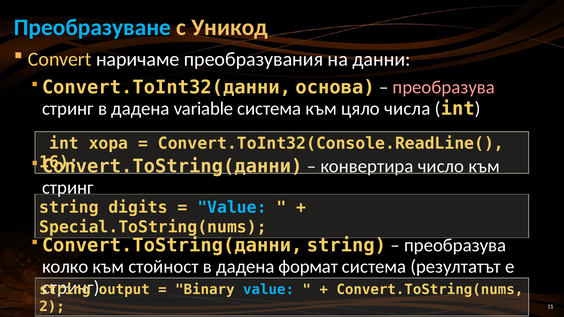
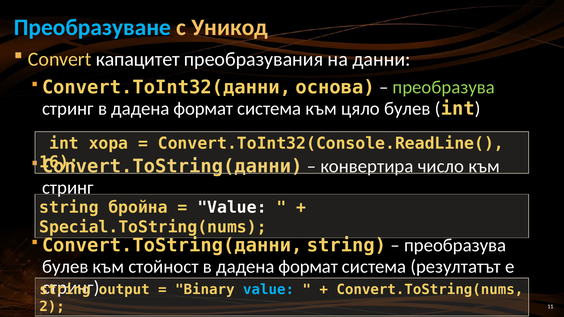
наричаме: наричаме -> капацитет (138, 59)
преобразува colour: pink -> light green (444, 87)
стринг в дадена variable: variable -> формат (203, 109)
цяло числа: числа -> булев (407, 109)
digits: digits -> бройна (138, 207)
Value colour: light blue -> white (232, 207)
колко: колко -> булев (65, 267)
